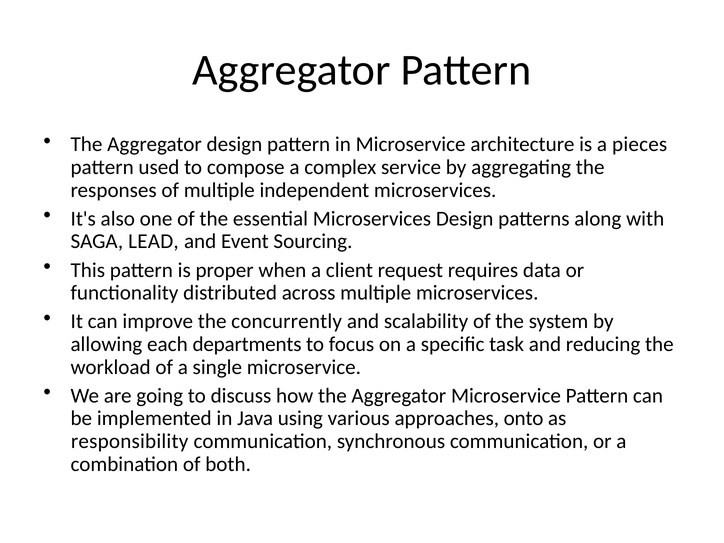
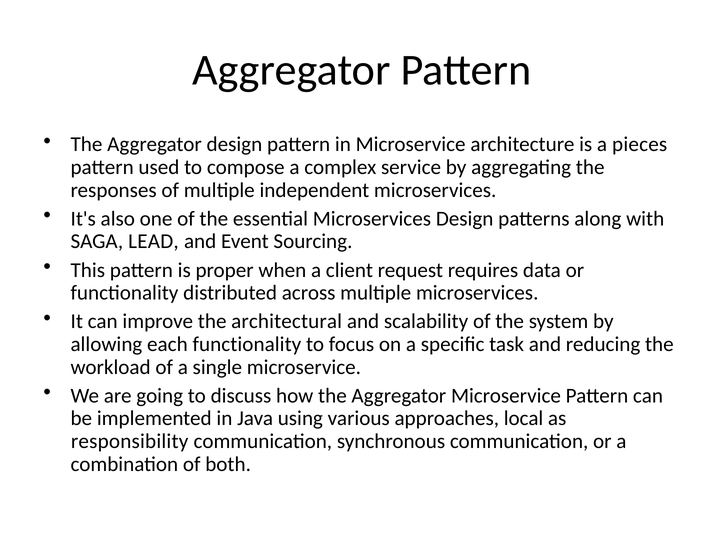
concurrently: concurrently -> architectural (287, 321)
each departments: departments -> functionality (247, 344)
onto: onto -> local (524, 418)
